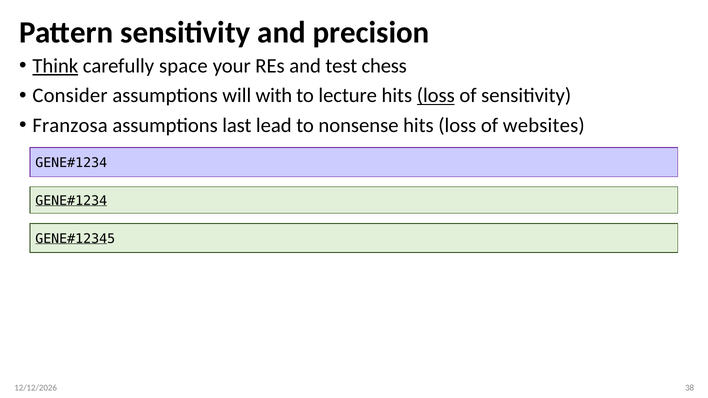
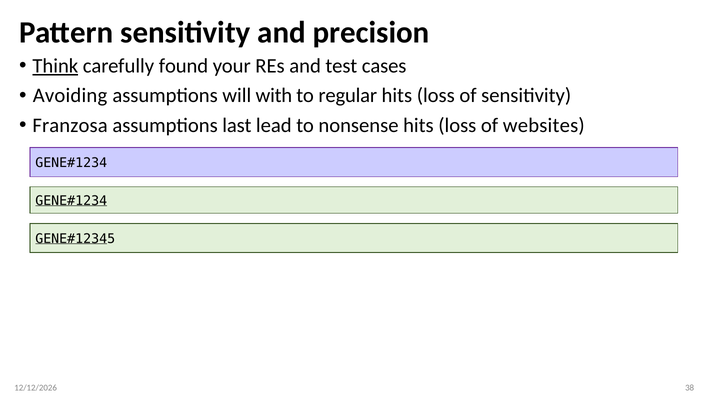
space: space -> found (183, 66)
chess: chess -> cases (384, 66)
Consider: Consider -> Avoiding (70, 96)
lecture: lecture -> regular (348, 96)
loss underline: present -> none (436, 96)
